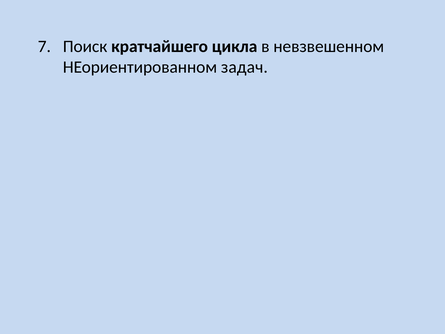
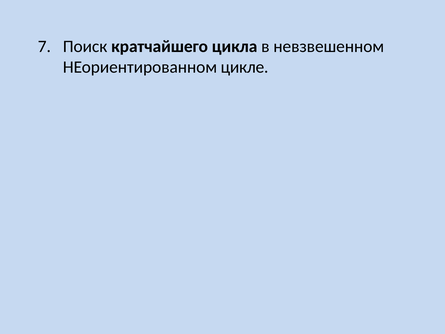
задач: задач -> цикле (245, 67)
